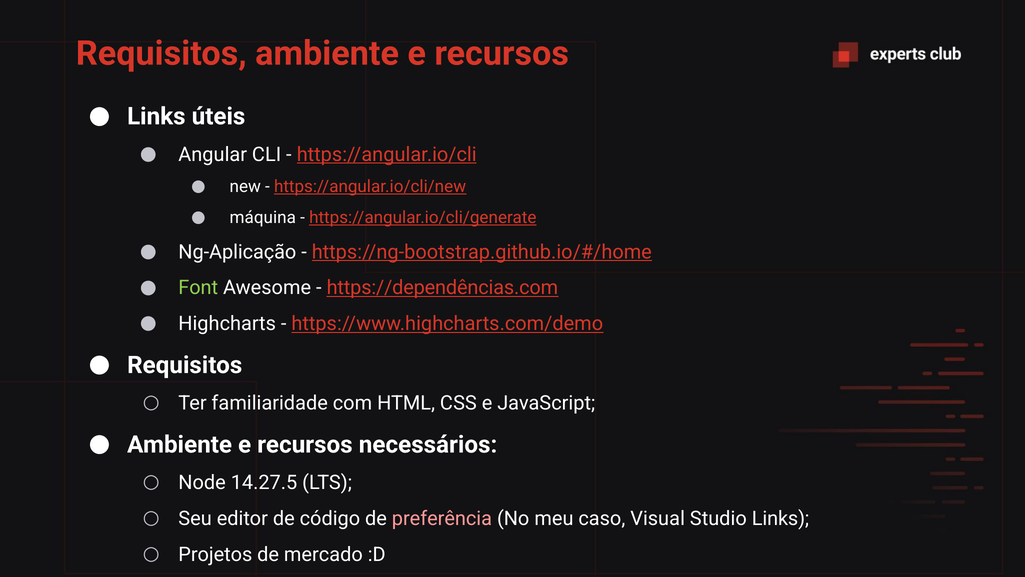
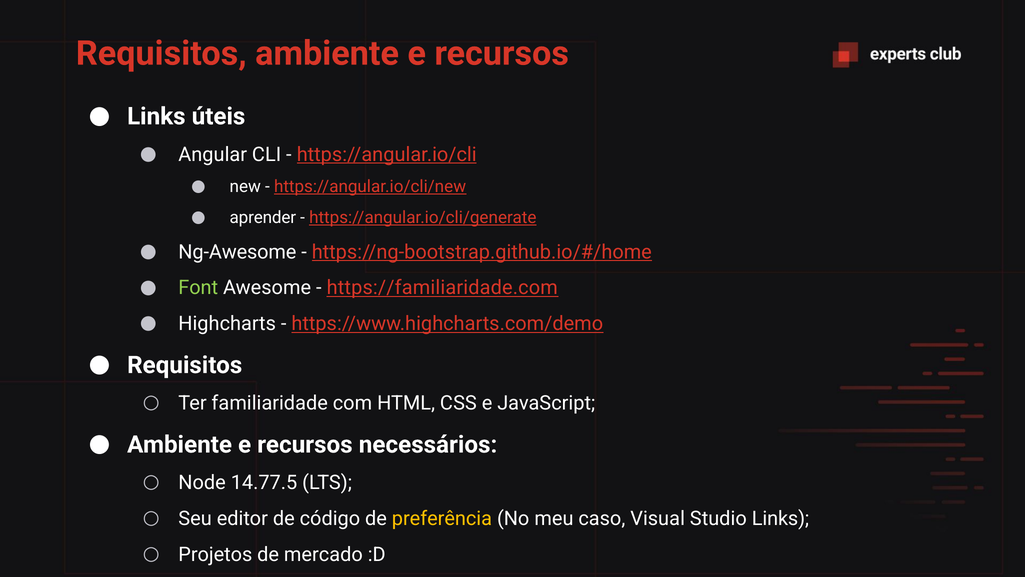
máquina: máquina -> aprender (263, 217)
Ng-Aplicação: Ng-Aplicação -> Ng-Awesome (237, 252)
https://dependências.com: https://dependências.com -> https://familiaridade.com (442, 288)
14.27.5: 14.27.5 -> 14.77.5 (264, 482)
preferência colour: pink -> yellow (442, 518)
